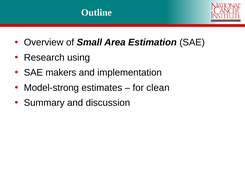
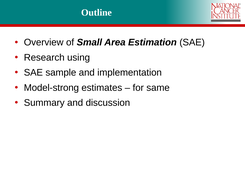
makers: makers -> sample (61, 72)
clean: clean -> same (158, 88)
